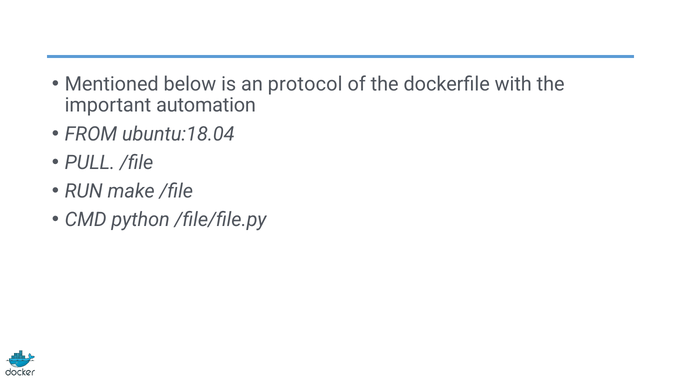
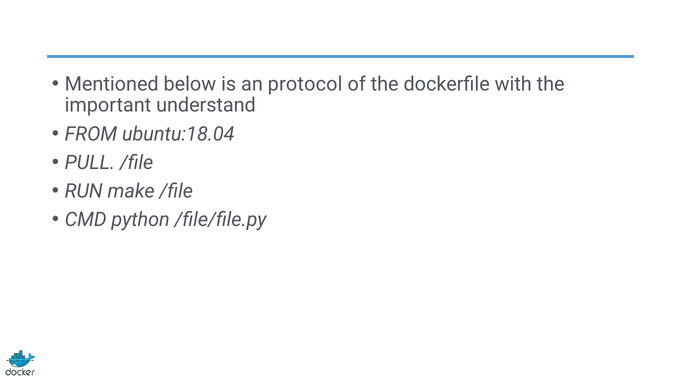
automation: automation -> understand (206, 105)
